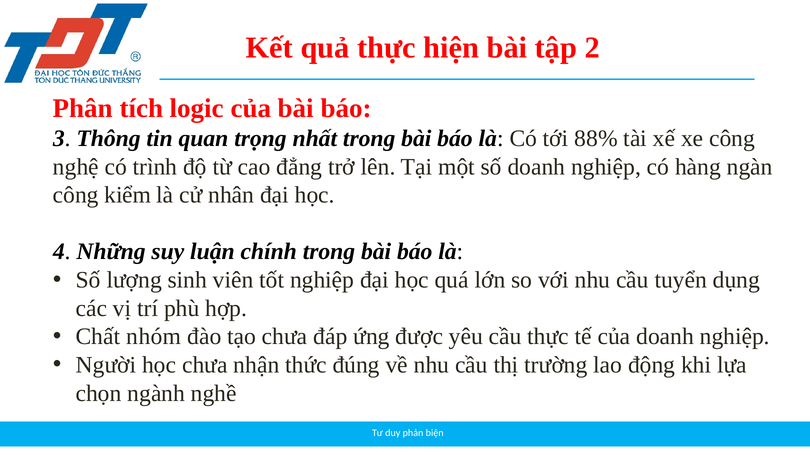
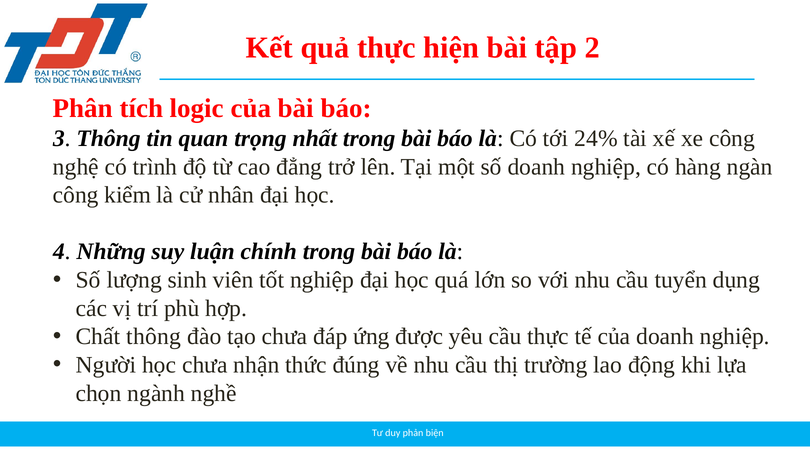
88%: 88% -> 24% (596, 139)
Chất nhóm: nhóm -> thông (154, 337)
